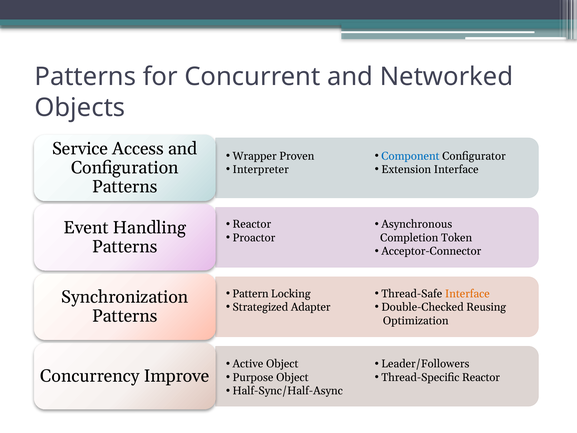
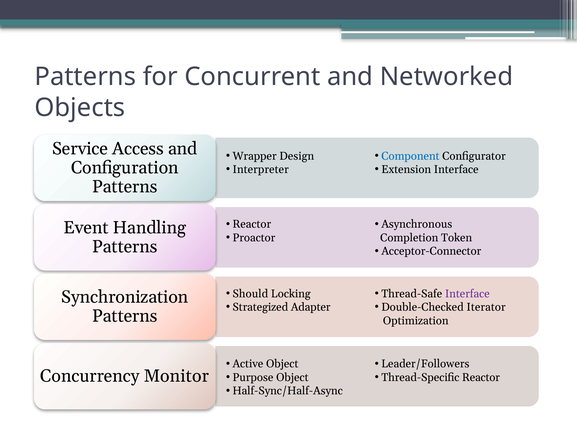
Proven: Proven -> Design (297, 156)
Pattern: Pattern -> Should (250, 294)
Interface colour: orange -> purple (467, 294)
Reusing: Reusing -> Iterator (486, 307)
Improve: Improve -> Monitor (176, 376)
